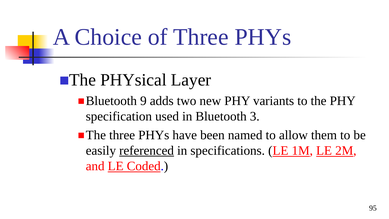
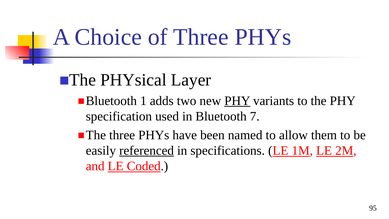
9: 9 -> 1 (143, 101)
PHY underline: none -> present (237, 101)
3: 3 -> 7 (255, 116)
